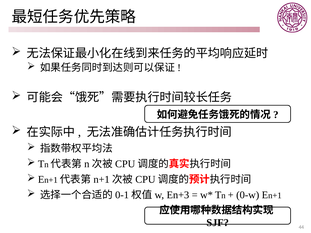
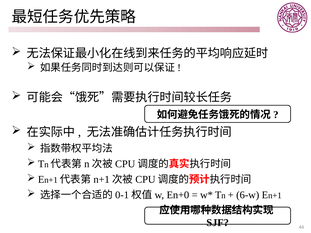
En+3: En+3 -> En+0 (178, 195)
0-w: 0-w -> 6-w (248, 195)
